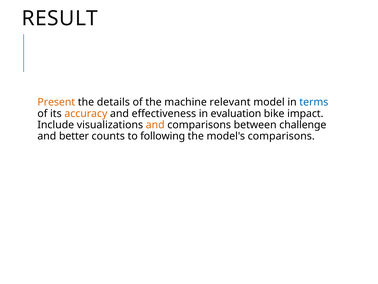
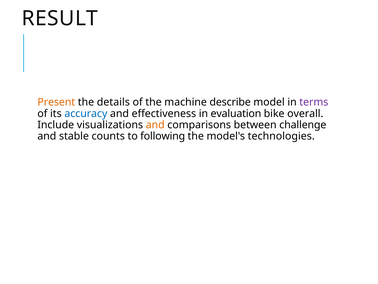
relevant: relevant -> describe (230, 102)
terms colour: blue -> purple (314, 102)
accuracy colour: orange -> blue (86, 113)
impact: impact -> overall (305, 113)
better: better -> stable (74, 136)
model's comparisons: comparisons -> technologies (281, 136)
